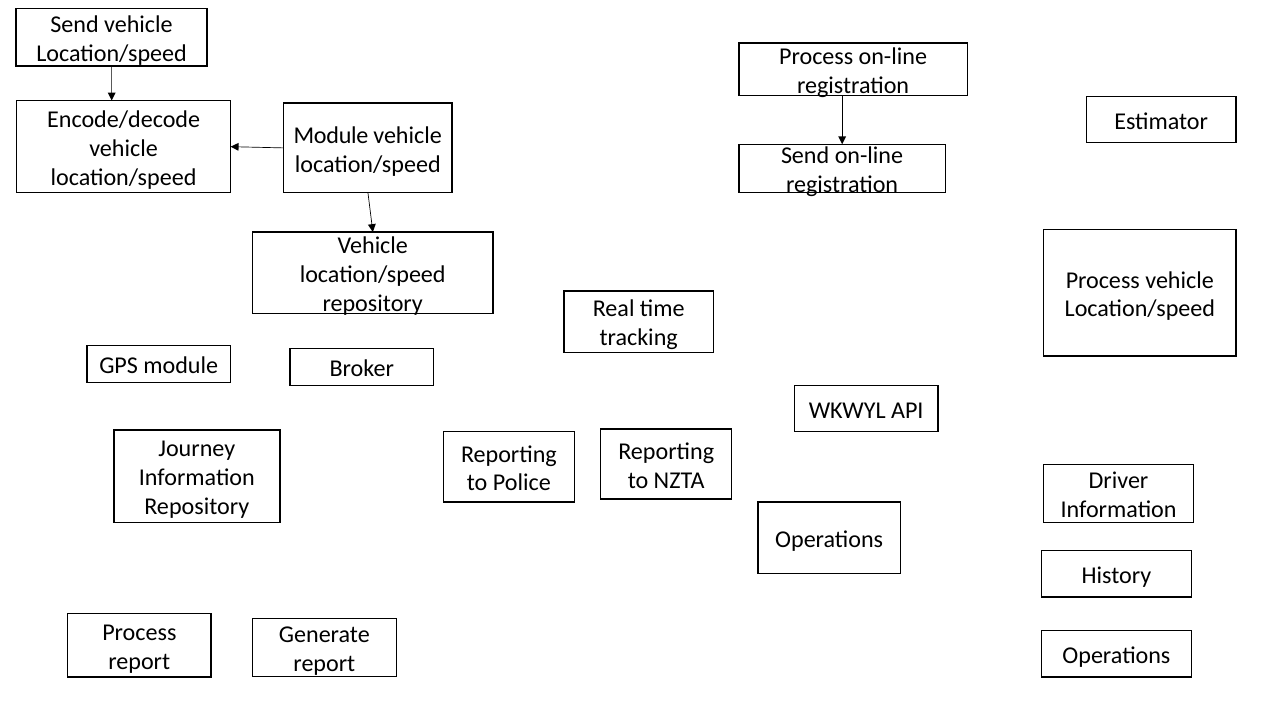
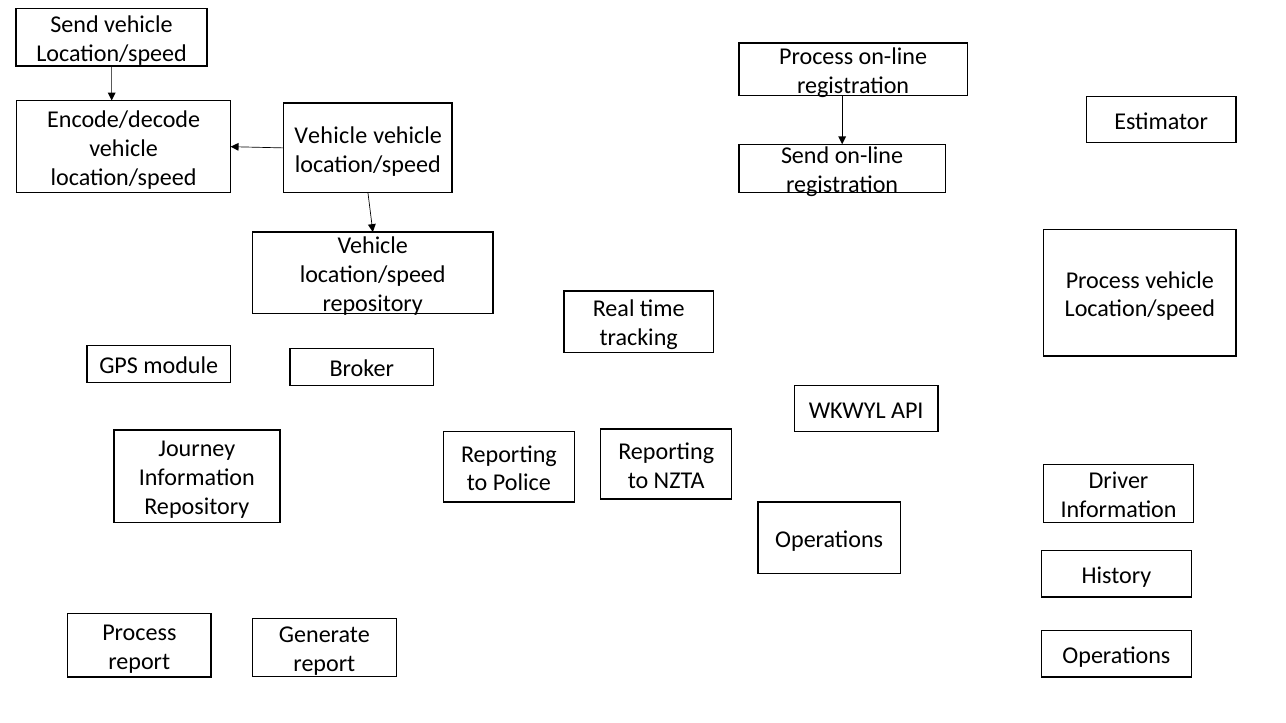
Module: Module -> Vehicle (331, 135)
